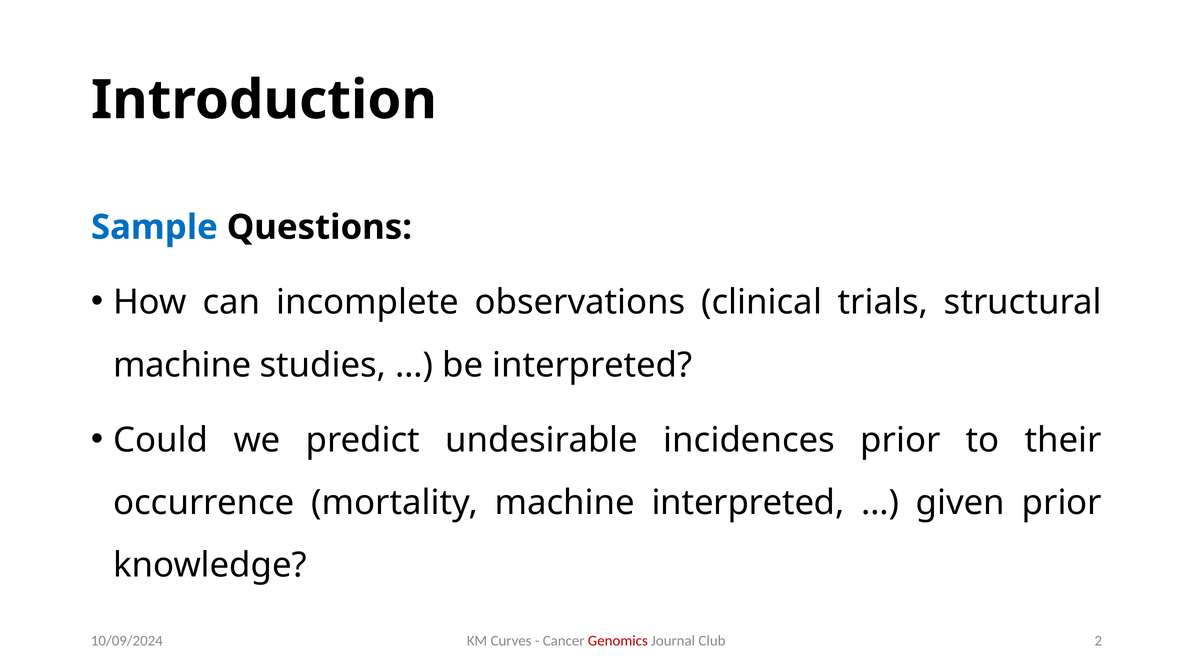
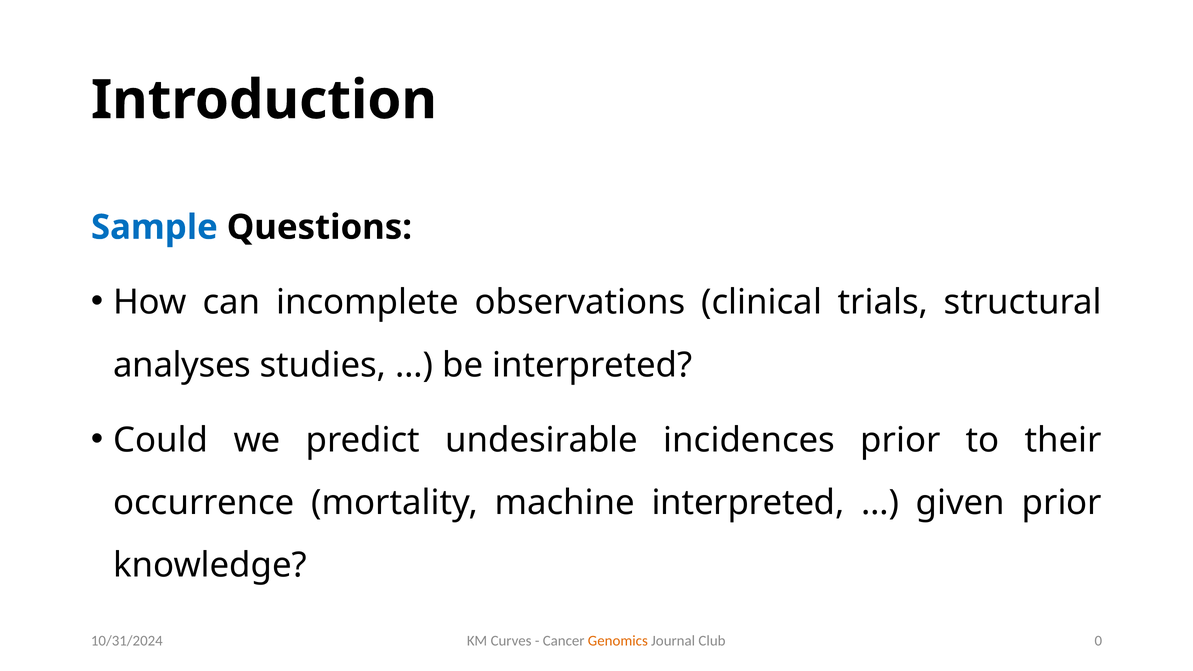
machine: machine -> analyses (182, 365)
Genomics colour: red -> orange (618, 641)
2: 2 -> 0 (1098, 641)
10/09/2024: 10/09/2024 -> 10/31/2024 (127, 641)
